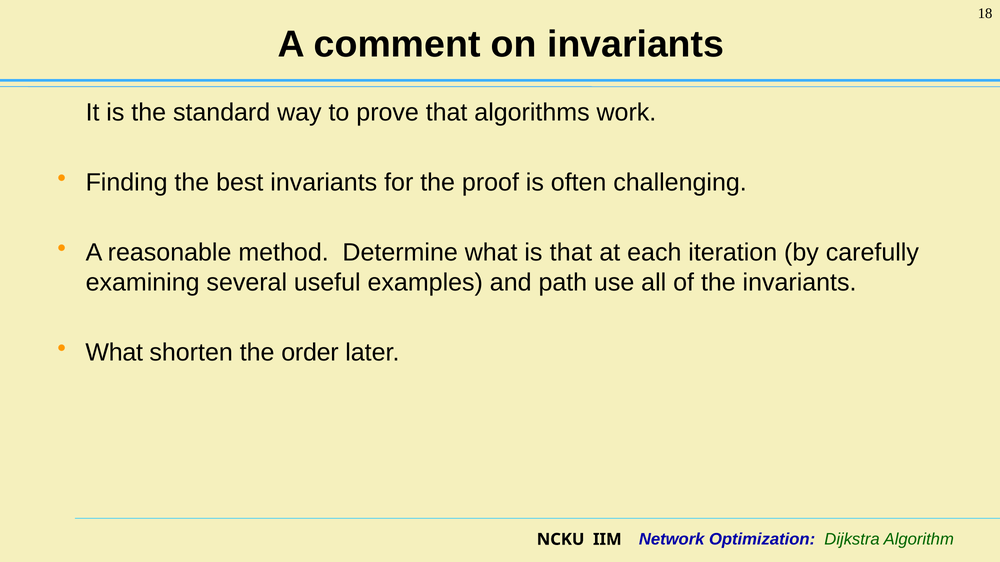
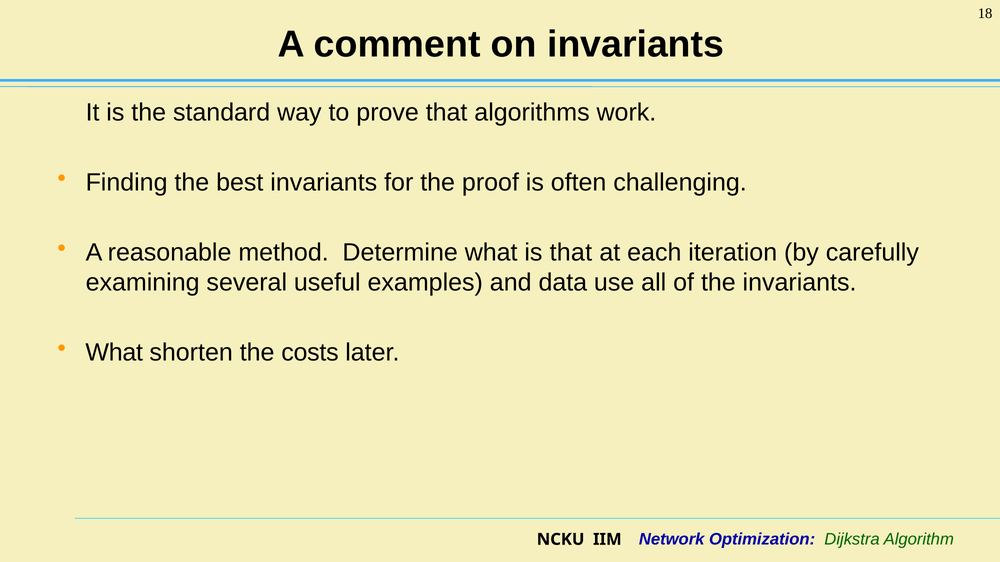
path: path -> data (563, 283)
order: order -> costs (310, 353)
